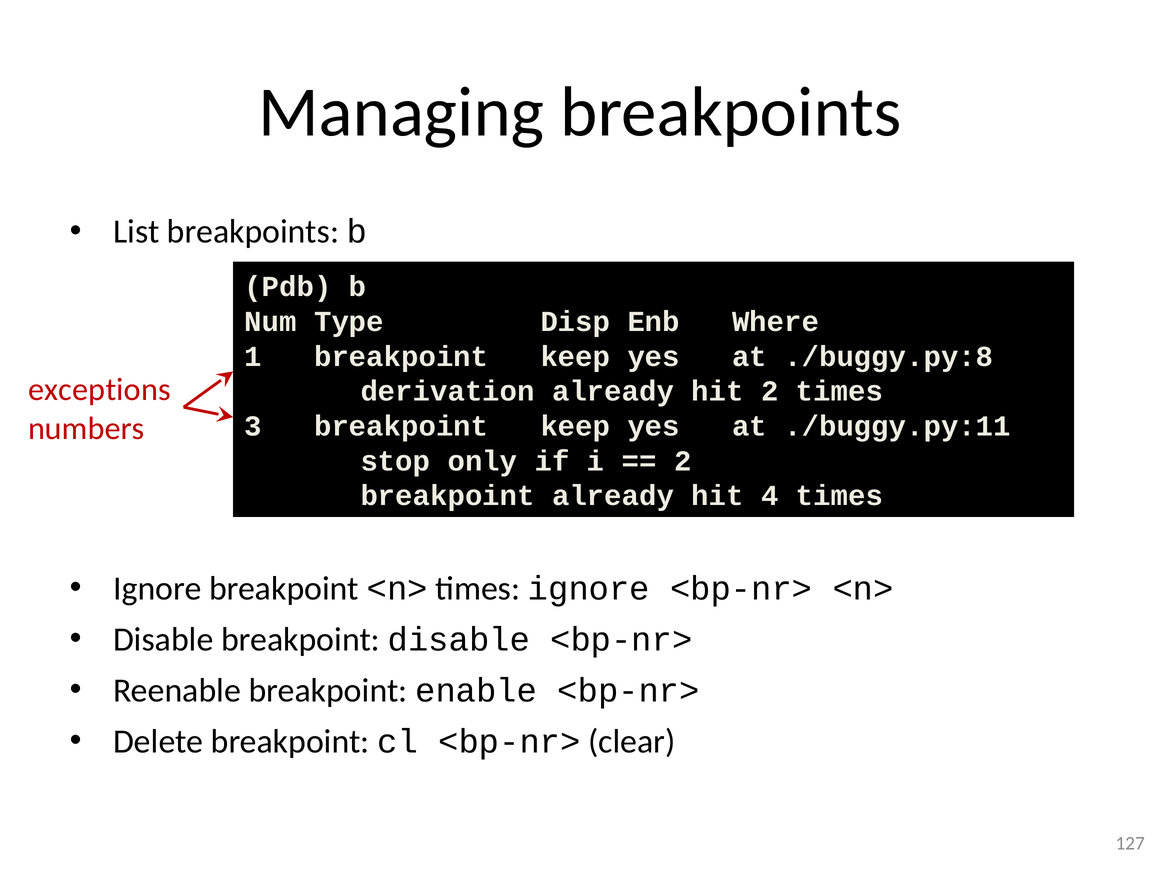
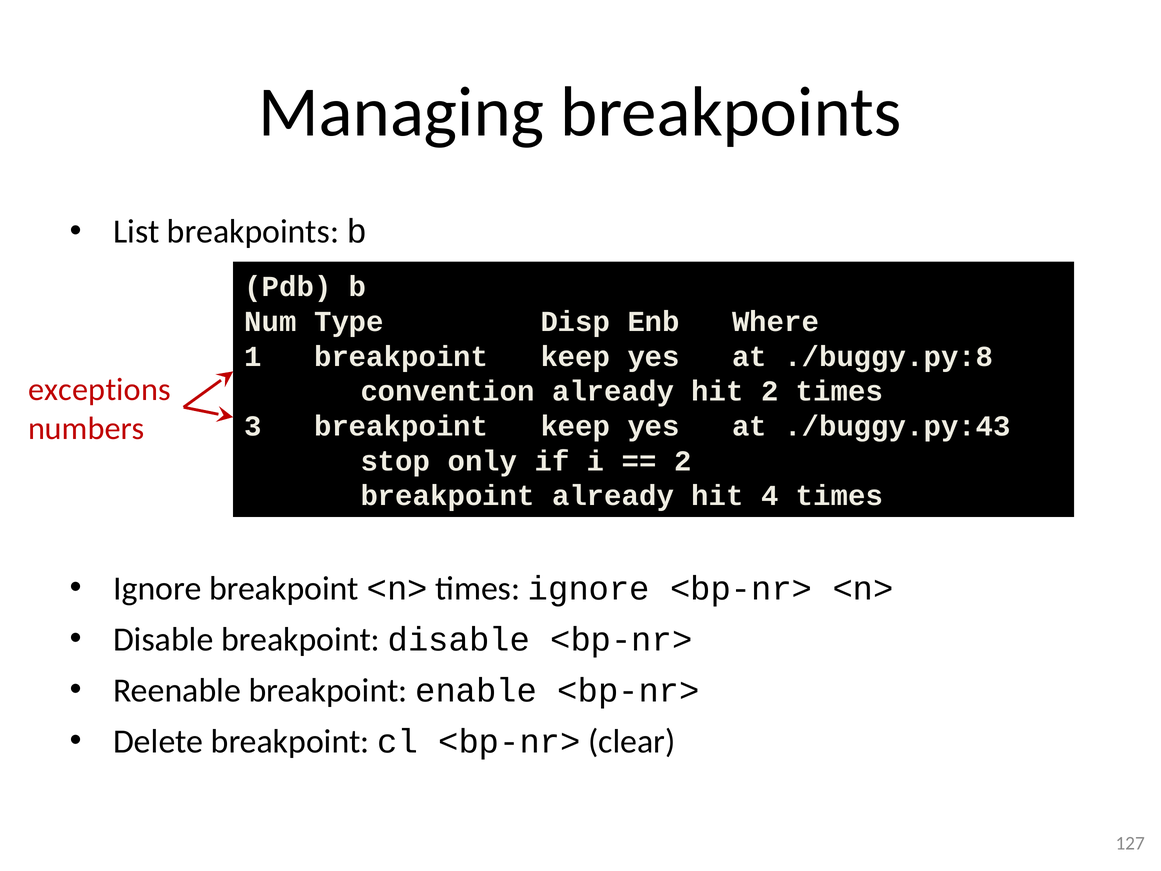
derivation: derivation -> convention (448, 391)
./buggy.py:11: ./buggy.py:11 -> ./buggy.py:43 (898, 426)
